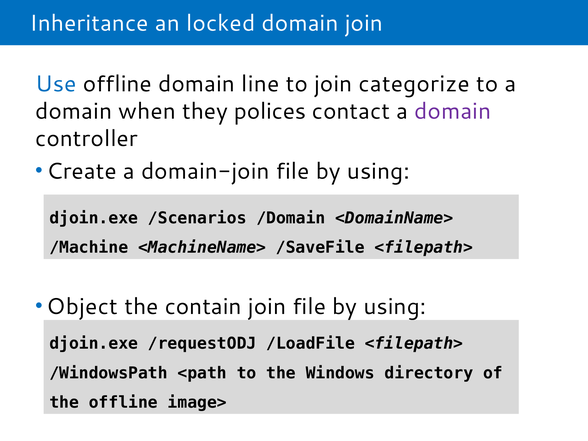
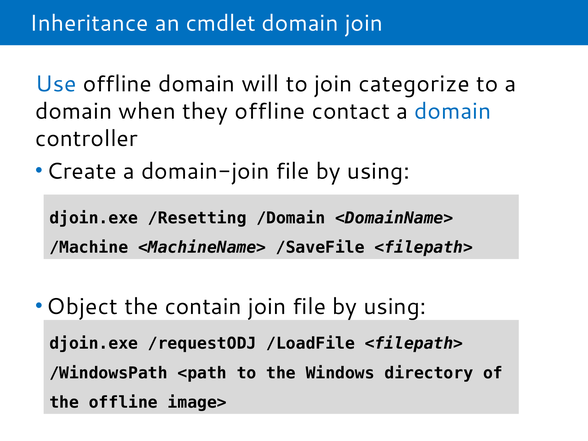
locked: locked -> cmdlet (221, 23)
line: line -> will (260, 84)
they polices: polices -> offline (270, 111)
domain colour: purple -> blue (453, 111)
/Scenarios: /Scenarios -> /Resetting (197, 218)
